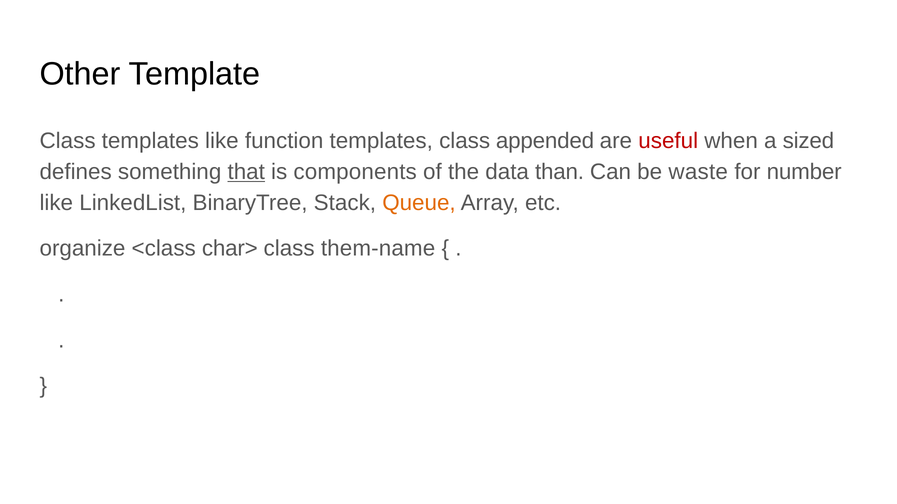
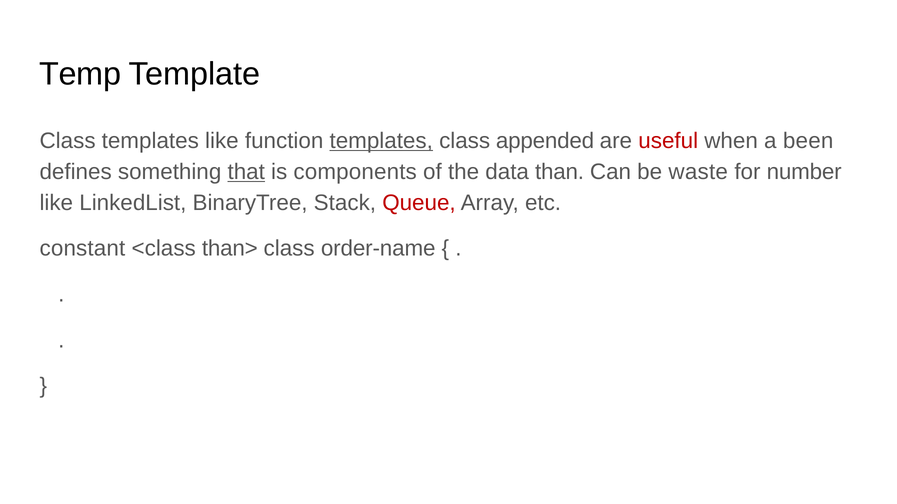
Other: Other -> Temp (80, 74)
templates underline: none -> present (381, 141)
sized: sized -> been (808, 141)
Queue colour: orange -> red (419, 203)
organize: organize -> constant (82, 249)
char>: char> -> than> (230, 249)
them-name: them-name -> order-name (378, 249)
